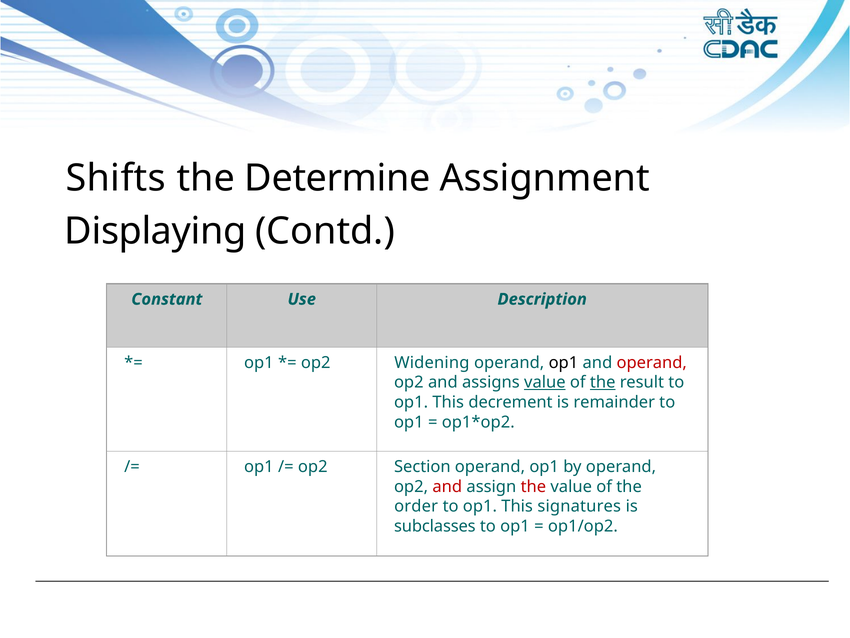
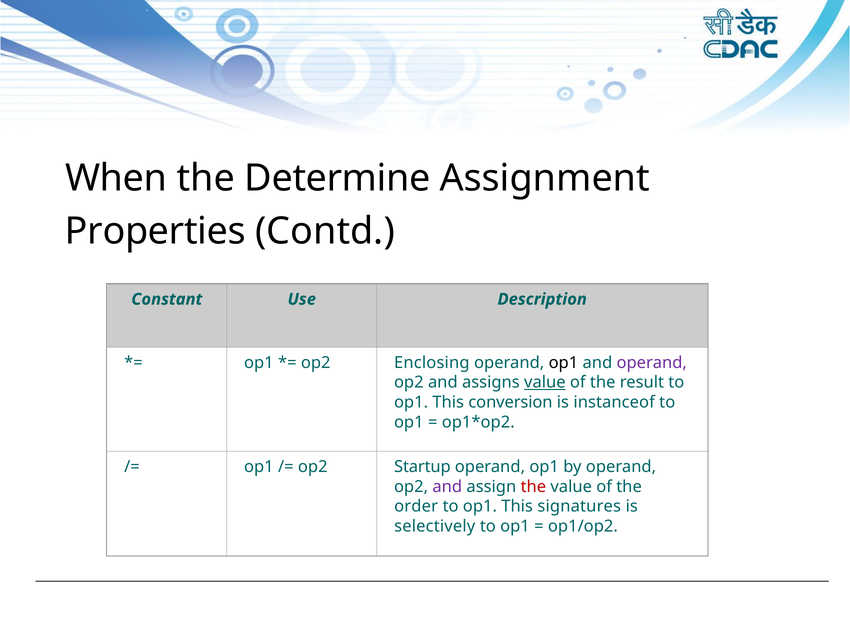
Shifts: Shifts -> When (116, 178)
Displaying: Displaying -> Properties (155, 231)
Widening: Widening -> Enclosing (432, 362)
operand colour: red -> purple (652, 362)
the underline: present -> none (603, 382)
decrement: decrement -> conversion (510, 402)
remainder: remainder -> instanceof (614, 402)
Section: Section -> Startup (422, 466)
and colour: red -> purple (447, 486)
subclasses: subclasses -> selectively (435, 526)
